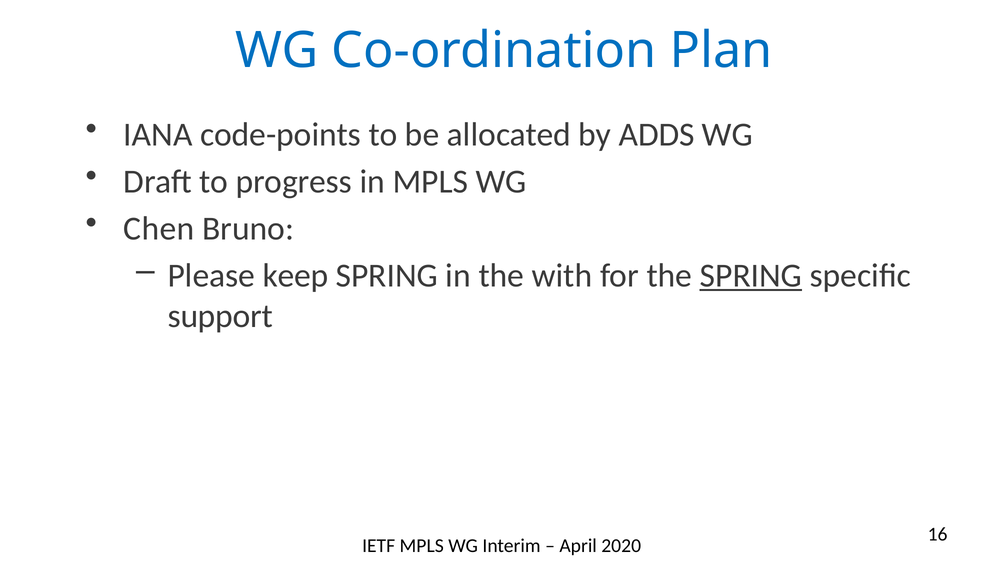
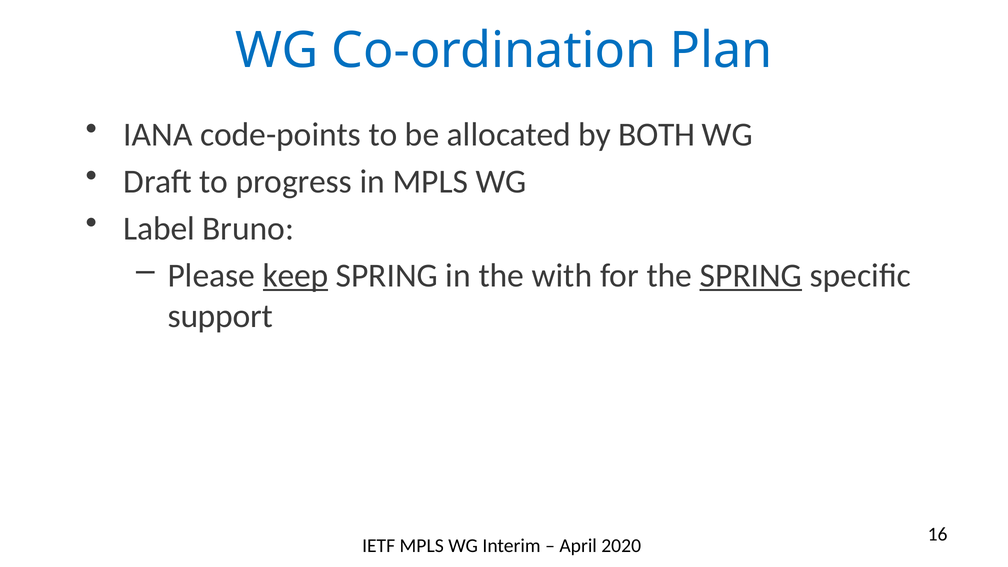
ADDS: ADDS -> BOTH (657, 135)
Chen: Chen -> Label (159, 229)
keep underline: none -> present (296, 276)
